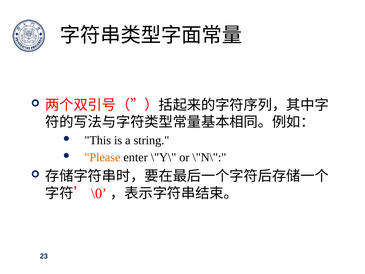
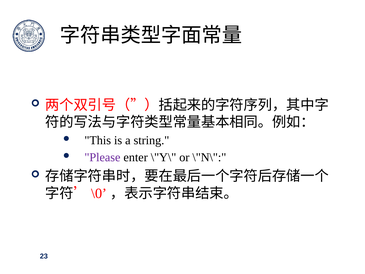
Please colour: orange -> purple (102, 157)
